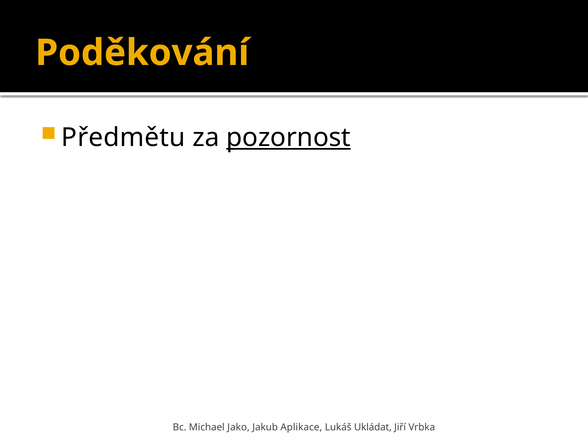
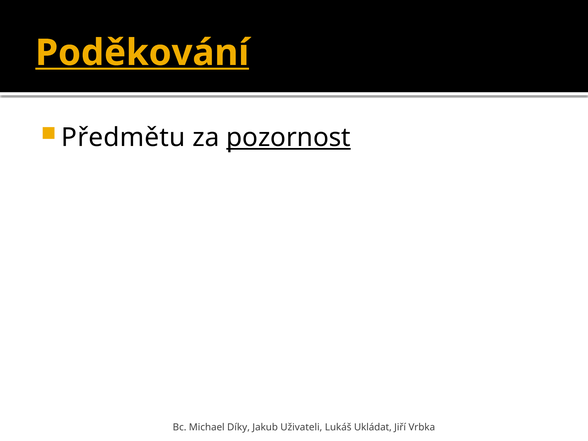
Poděkování underline: none -> present (142, 53)
Jako: Jako -> Díky (239, 427)
Aplikace: Aplikace -> Uživateli (301, 427)
